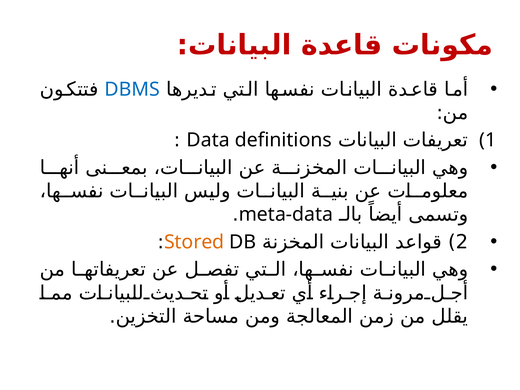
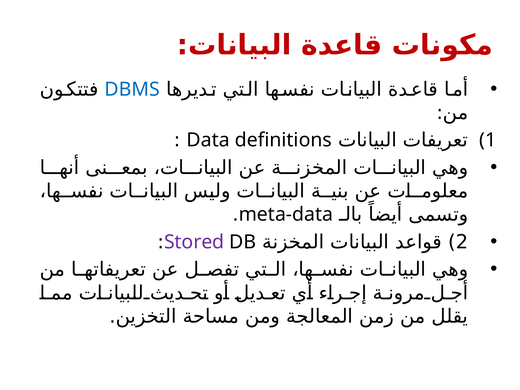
Stored colour: orange -> purple (194, 242)
